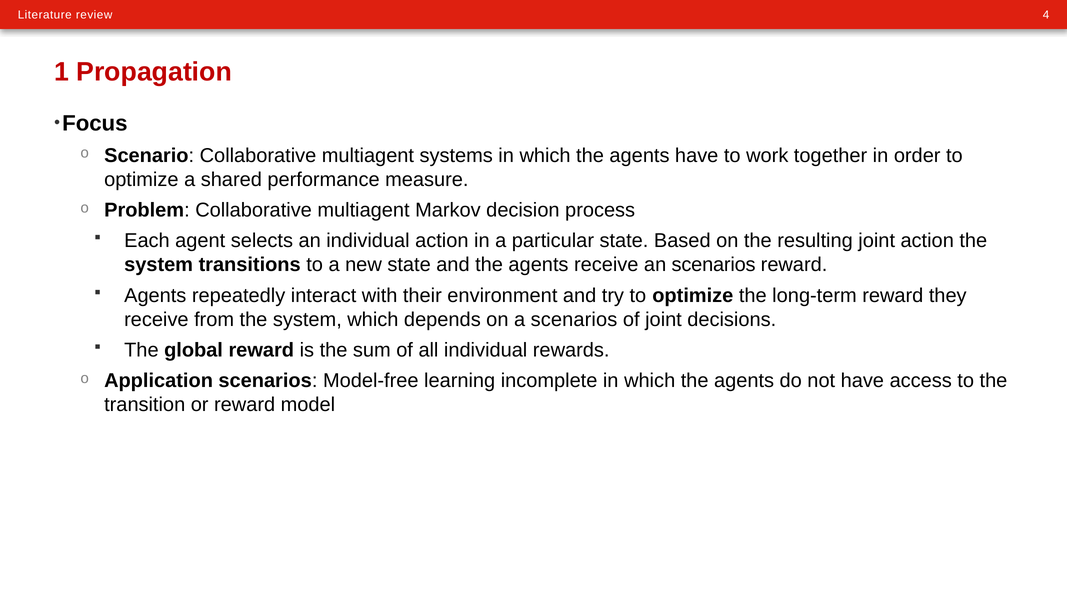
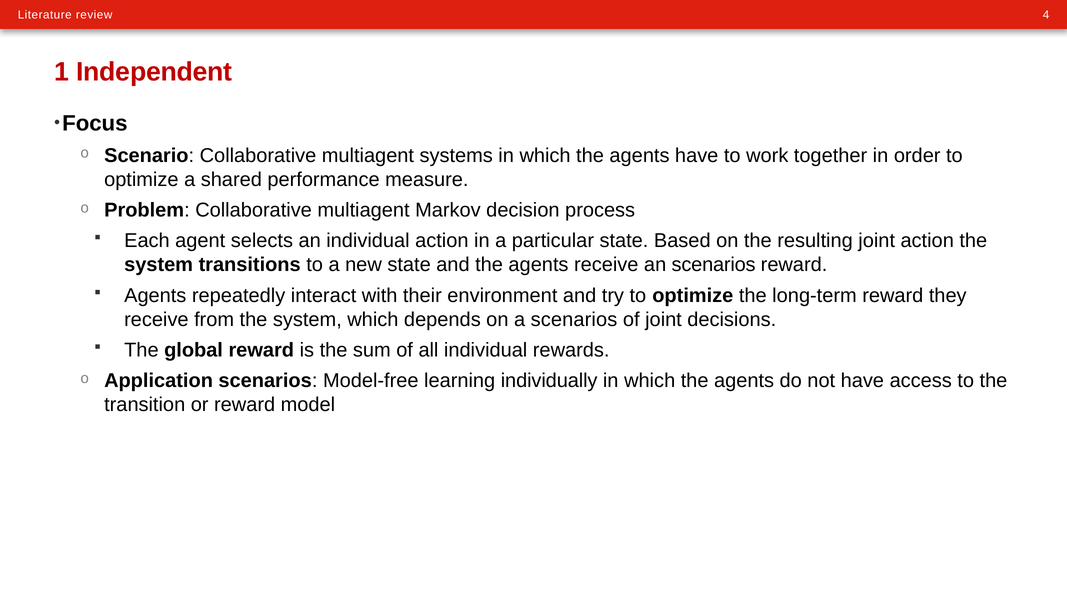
Propagation: Propagation -> Independent (154, 72)
incomplete: incomplete -> individually (549, 381)
